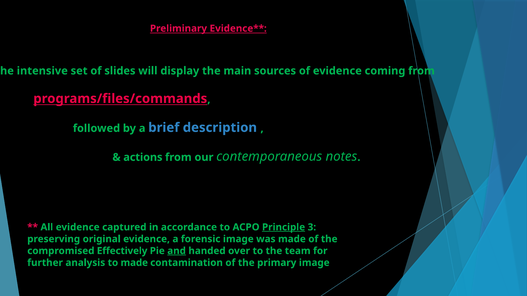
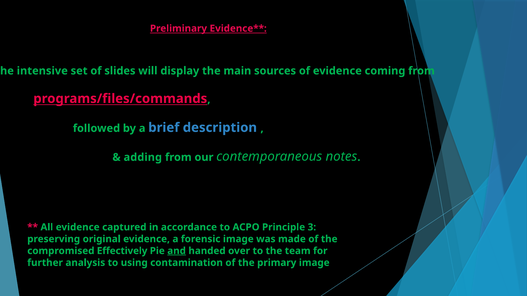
actions: actions -> adding (143, 157)
Principle underline: present -> none (284, 227)
to made: made -> using (134, 263)
